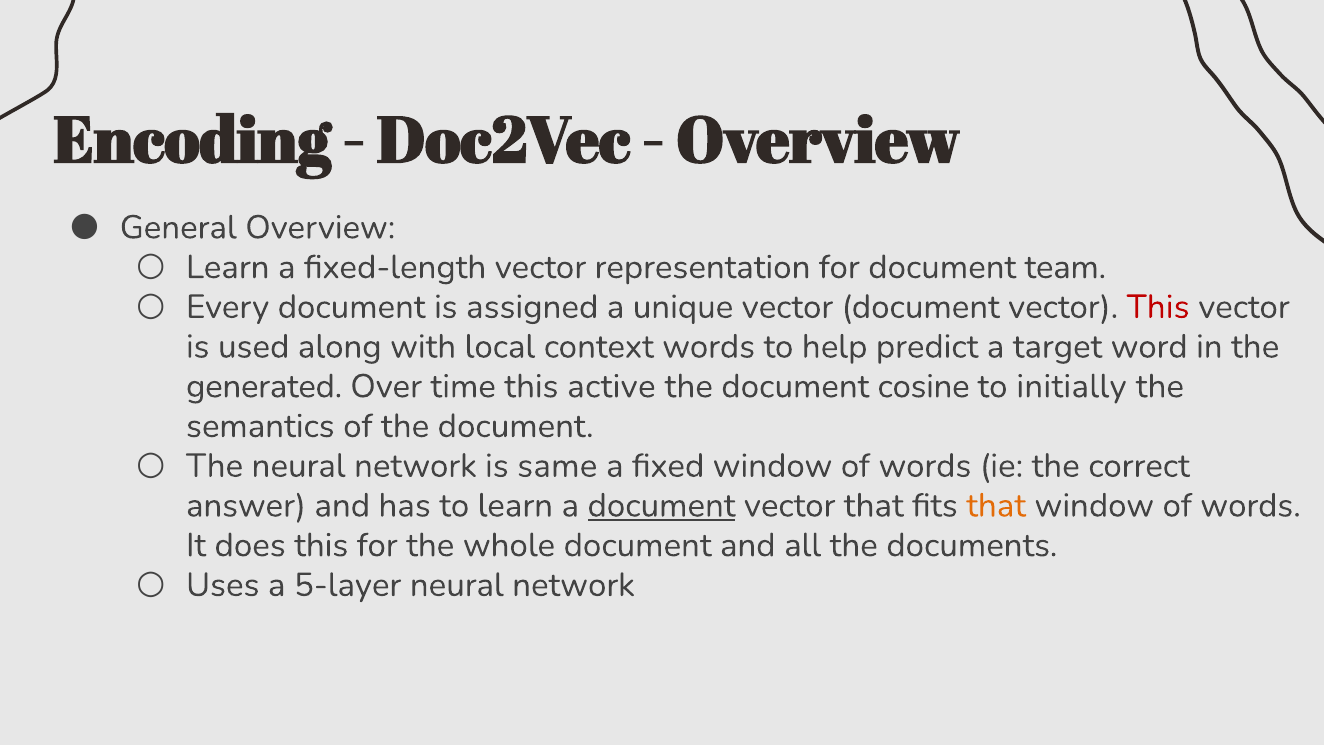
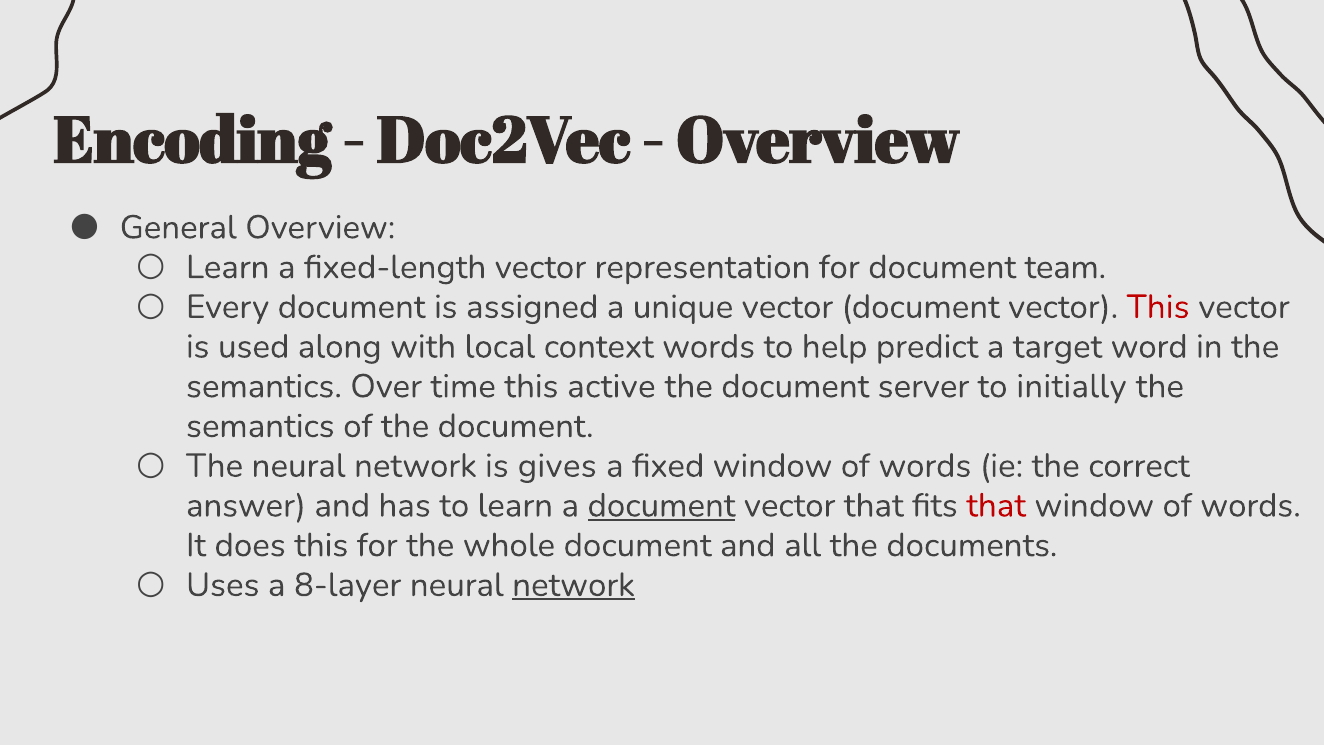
generated: generated -> semantics (264, 386)
cosine: cosine -> server (923, 386)
same: same -> gives (557, 466)
that colour: orange -> red (996, 505)
5-layer: 5-layer -> 8-layer (348, 585)
network underline: none -> present (573, 585)
